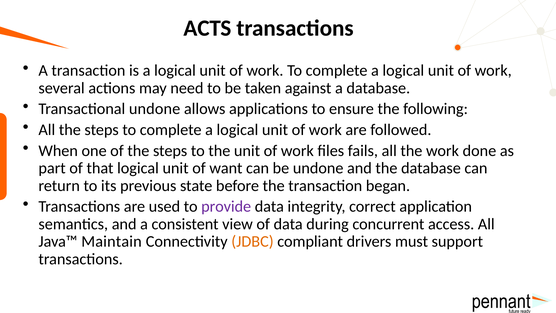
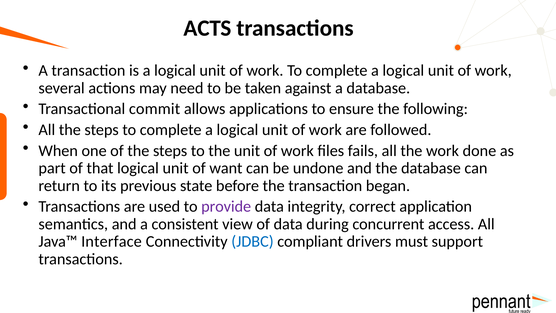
Transactional undone: undone -> commit (155, 109)
Maintain: Maintain -> Interface (111, 241)
JDBC colour: orange -> blue (252, 241)
